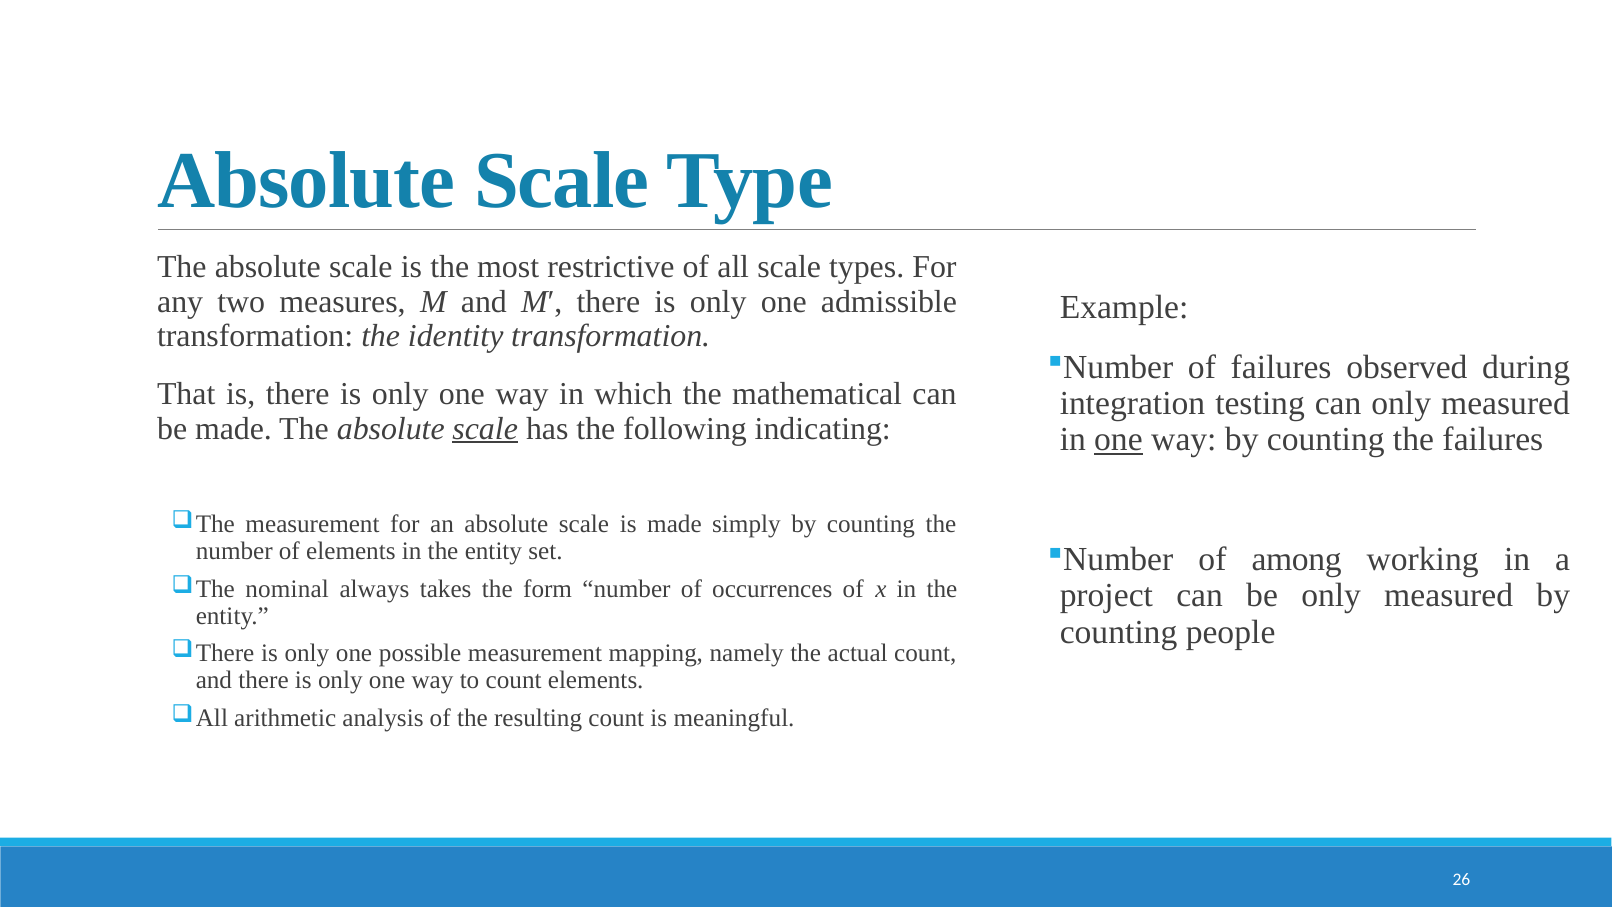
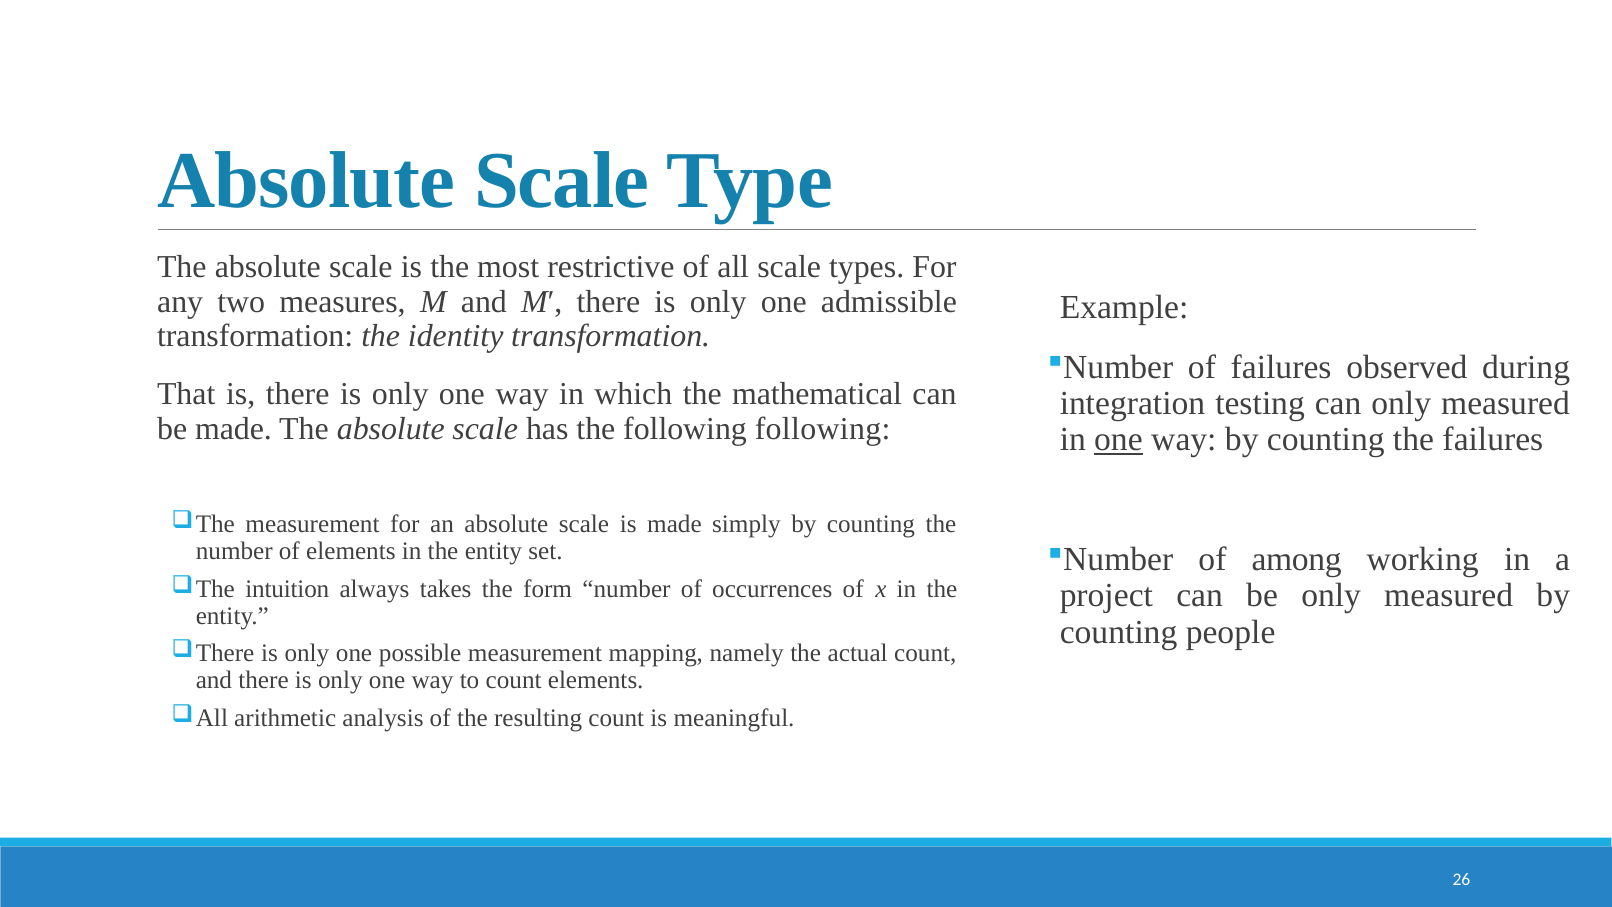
scale underline: present -> none (485, 428)
following indicating: indicating -> following (823, 428)
nominal: nominal -> intuition (287, 589)
